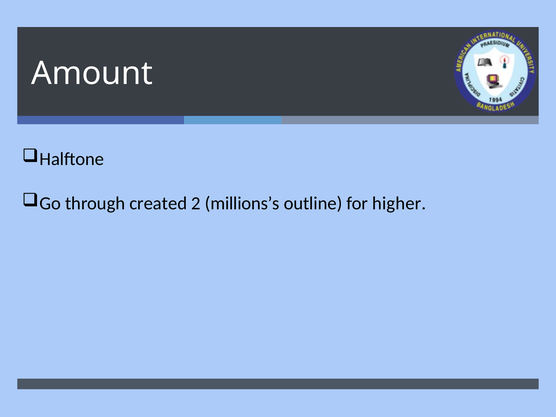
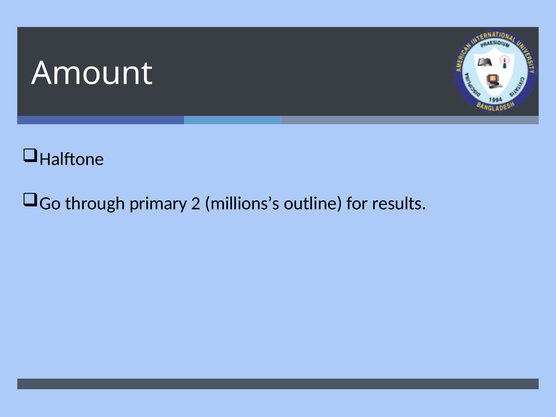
created: created -> primary (158, 204)
higher: higher -> results (399, 204)
